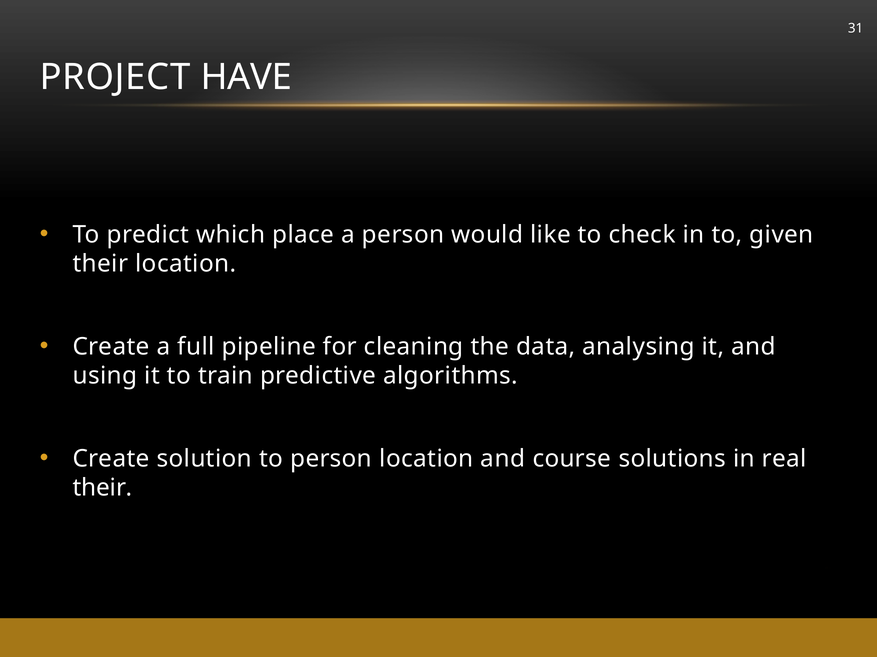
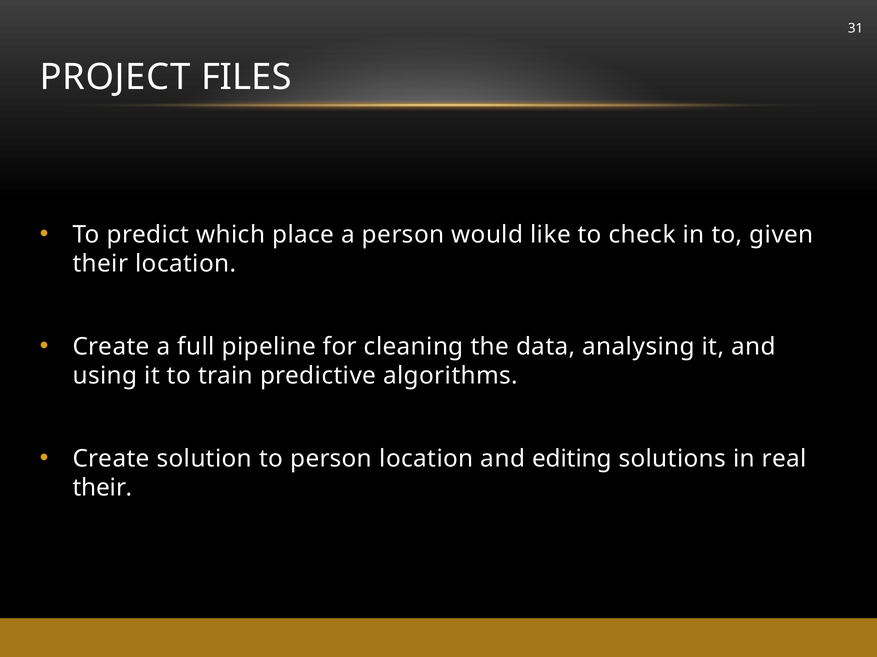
HAVE: HAVE -> FILES (246, 77)
course: course -> editing (572, 459)
